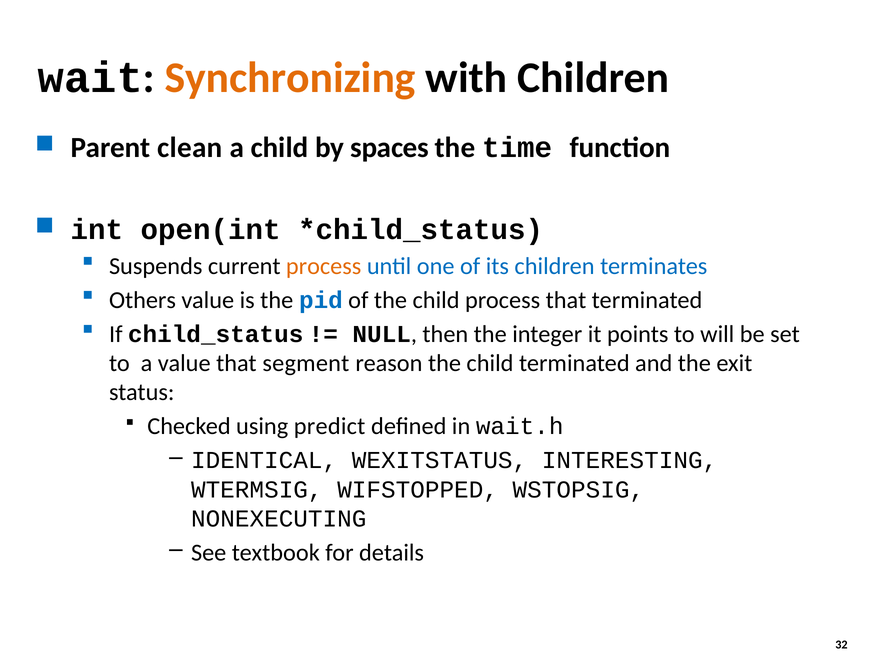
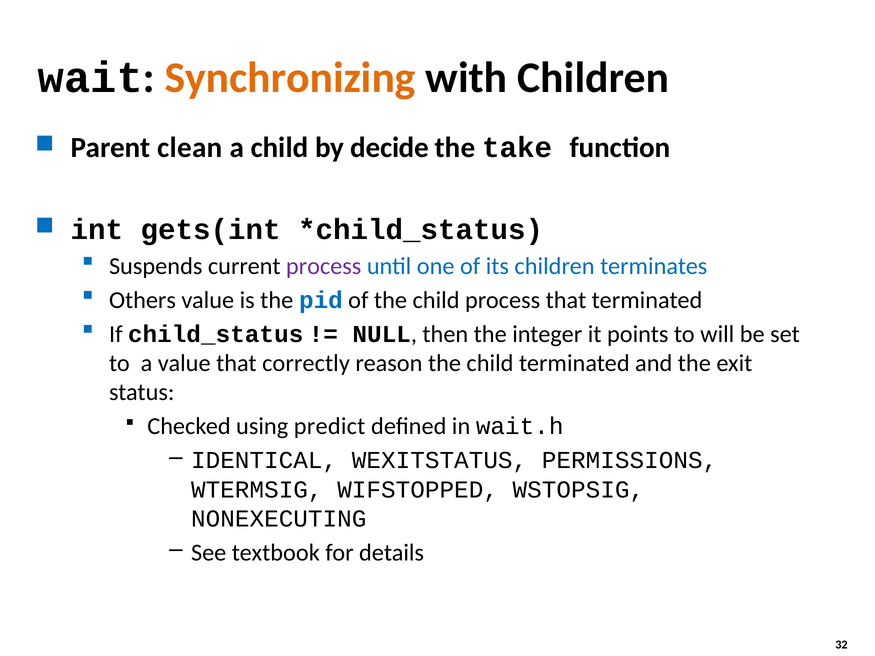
spaces: spaces -> decide (390, 148)
time: time -> take (517, 148)
open(int: open(int -> gets(int (211, 230)
process colour: orange -> purple (324, 266)
segment: segment -> correctly (306, 363)
INTERESTING: INTERESTING -> PERMISSIONS (630, 461)
